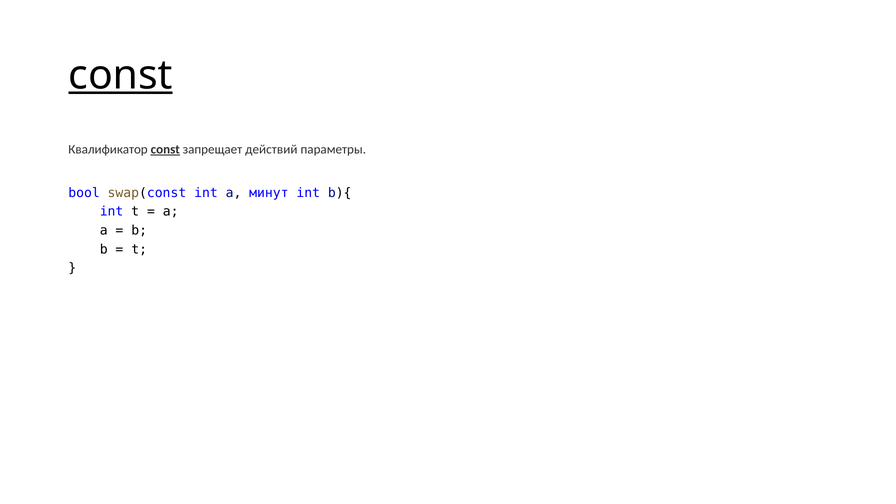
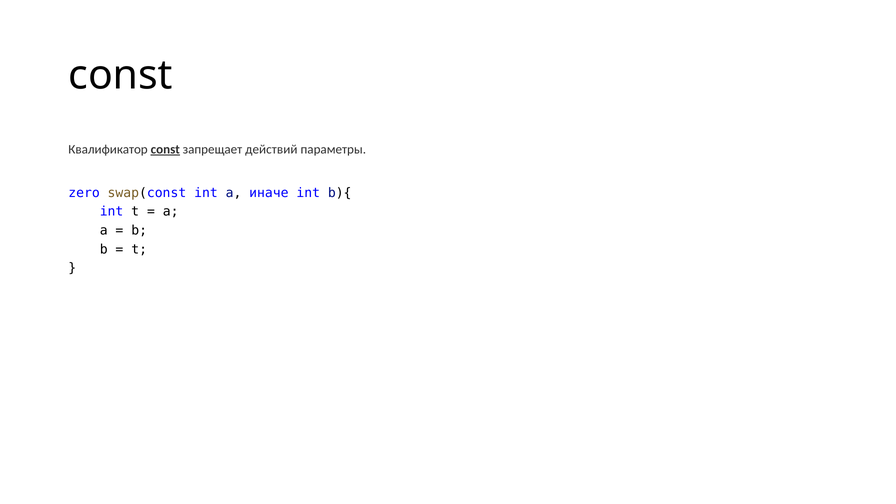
const underline: present -> none (120, 75)
bool: bool -> zero (84, 193)
минут: минут -> иначе (269, 193)
